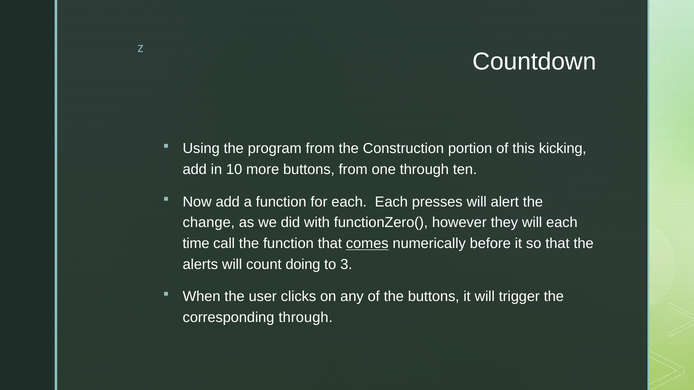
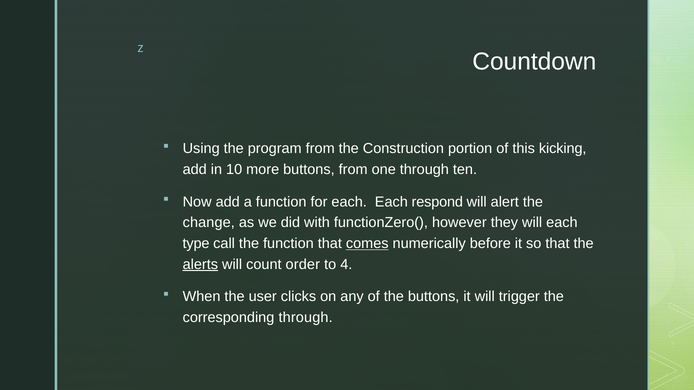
presses: presses -> respond (437, 202)
time: time -> type (196, 244)
alerts underline: none -> present (200, 265)
doing: doing -> order (303, 265)
3: 3 -> 4 (346, 265)
